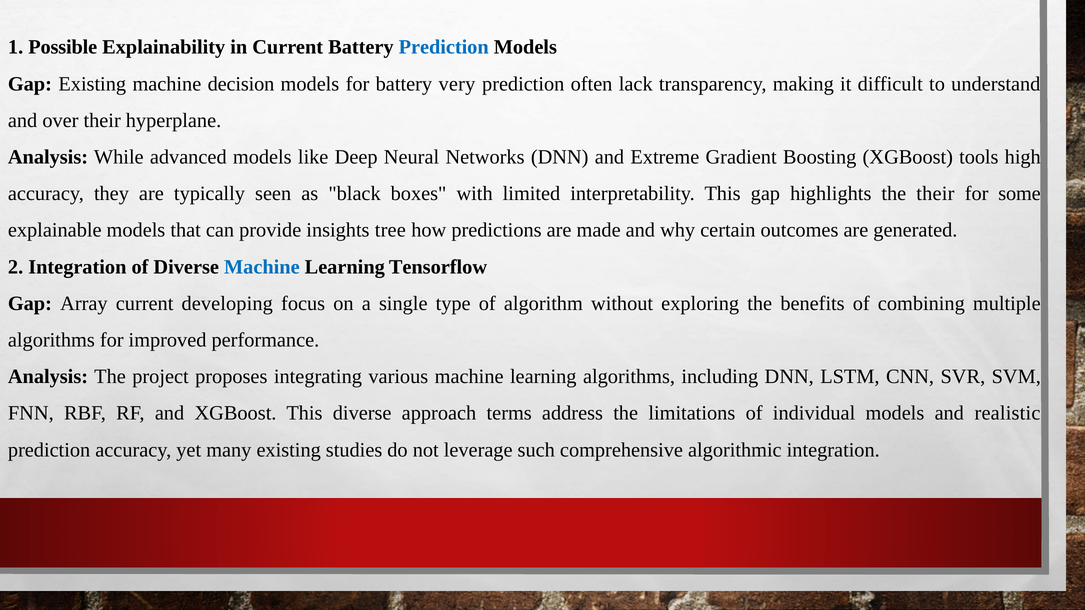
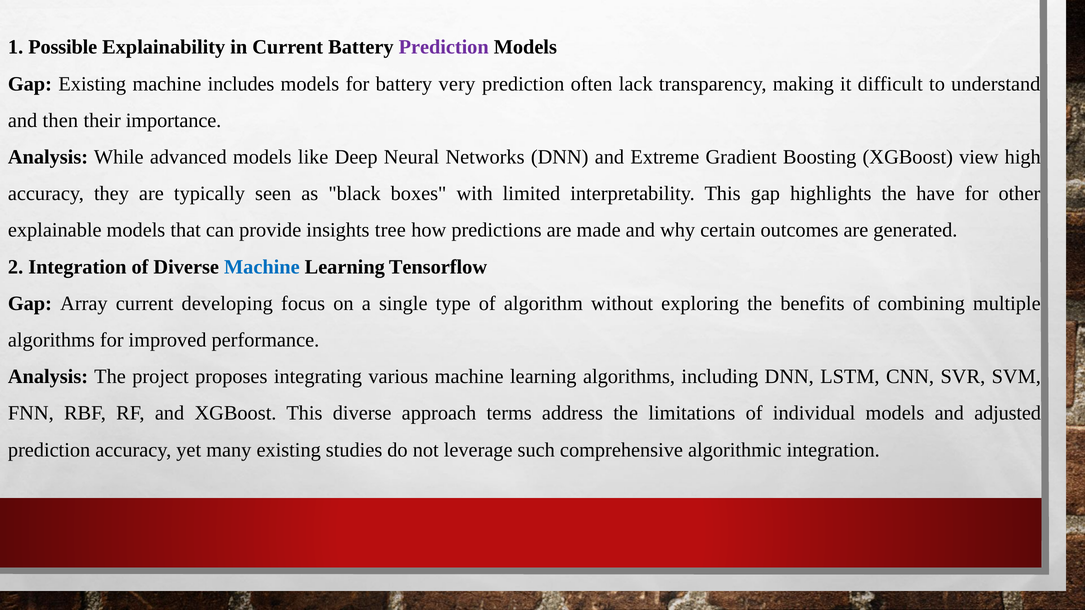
Prediction colour: blue -> purple (444, 47)
decision: decision -> includes (241, 84)
over: over -> then (60, 120)
hyperplane: hyperplane -> importance (174, 120)
tools: tools -> view (979, 157)
the their: their -> have (935, 194)
some: some -> other (1019, 194)
realistic: realistic -> adjusted (1008, 413)
